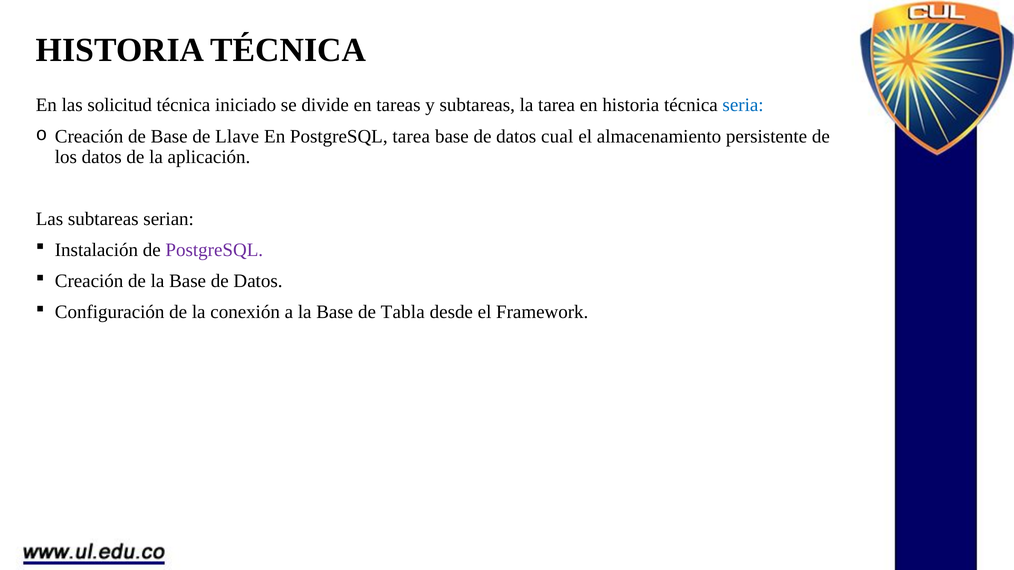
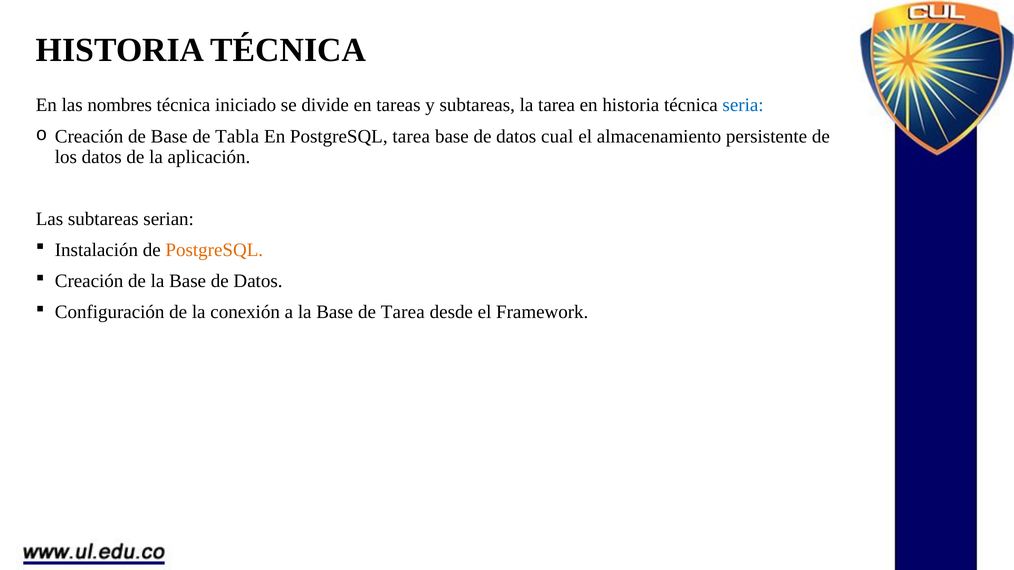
solicitud: solicitud -> nombres (120, 105)
Llave: Llave -> Tabla (237, 136)
PostgreSQL colour: purple -> orange (214, 250)
de Tabla: Tabla -> Tarea (403, 312)
